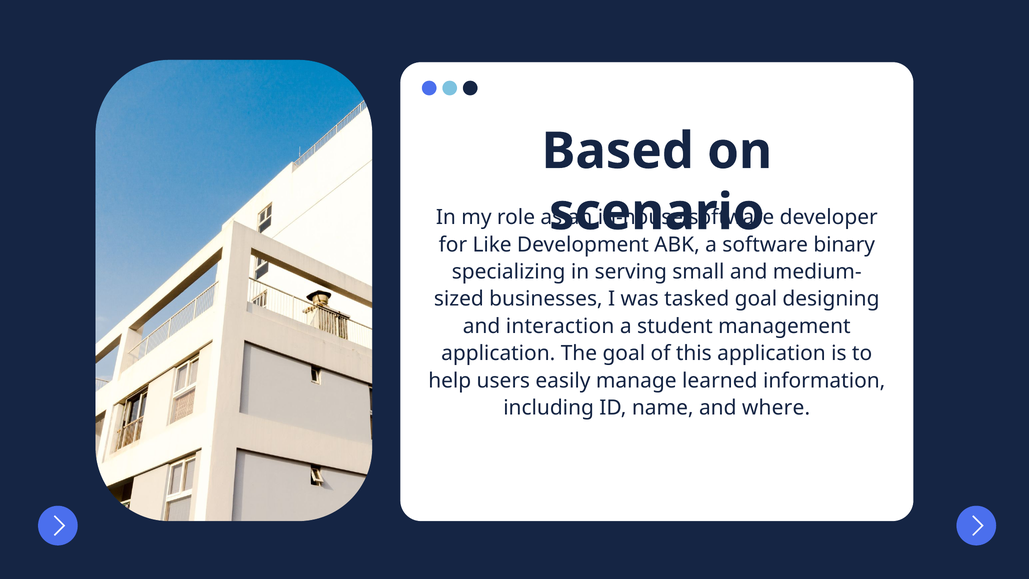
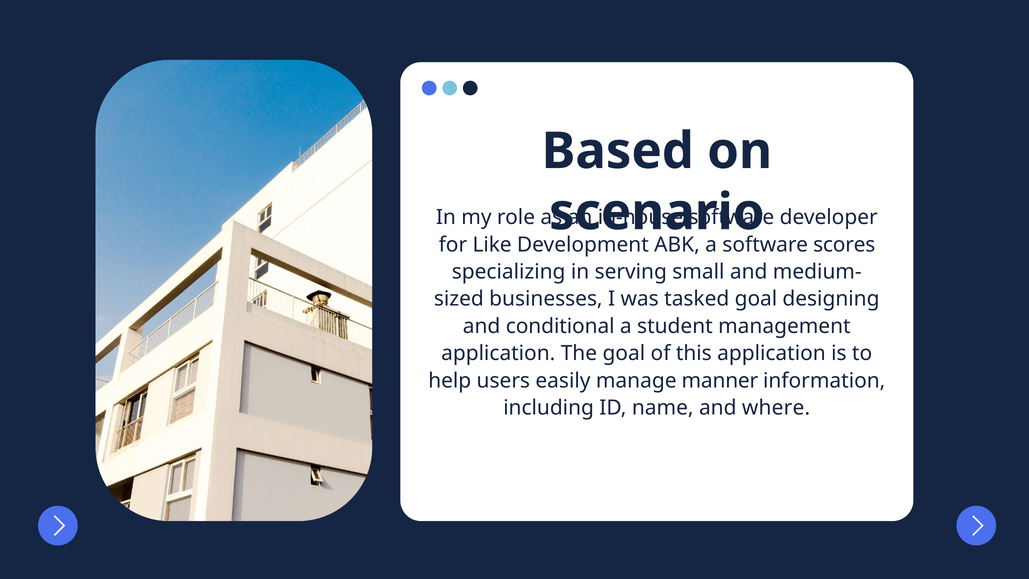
binary: binary -> scores (844, 245)
interaction: interaction -> conditional (560, 326)
learned: learned -> manner (720, 381)
